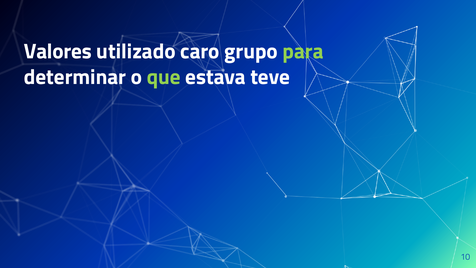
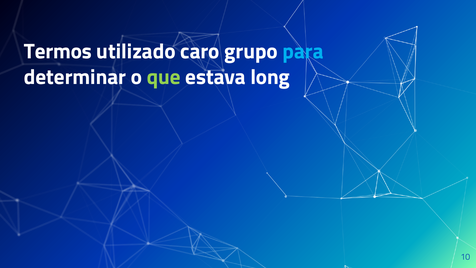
Valores: Valores -> Termos (58, 52)
para colour: light green -> light blue (303, 52)
teve: teve -> long (270, 77)
